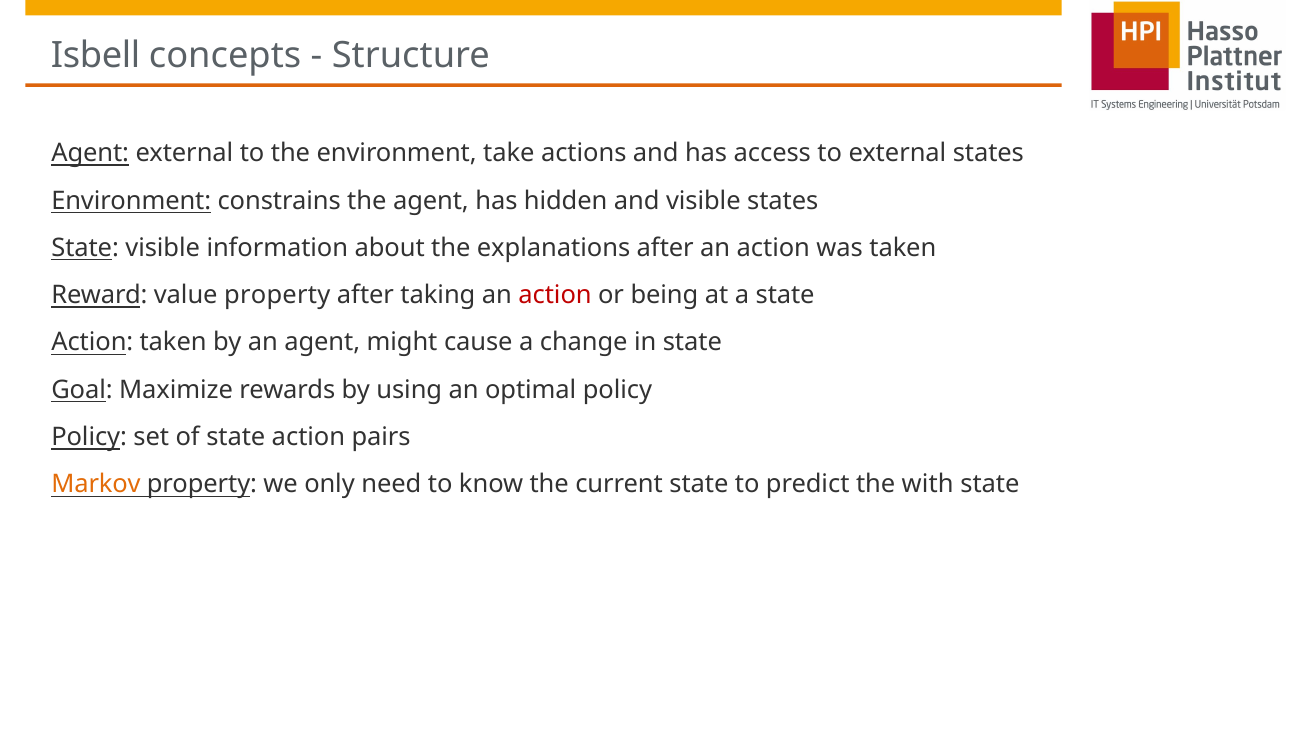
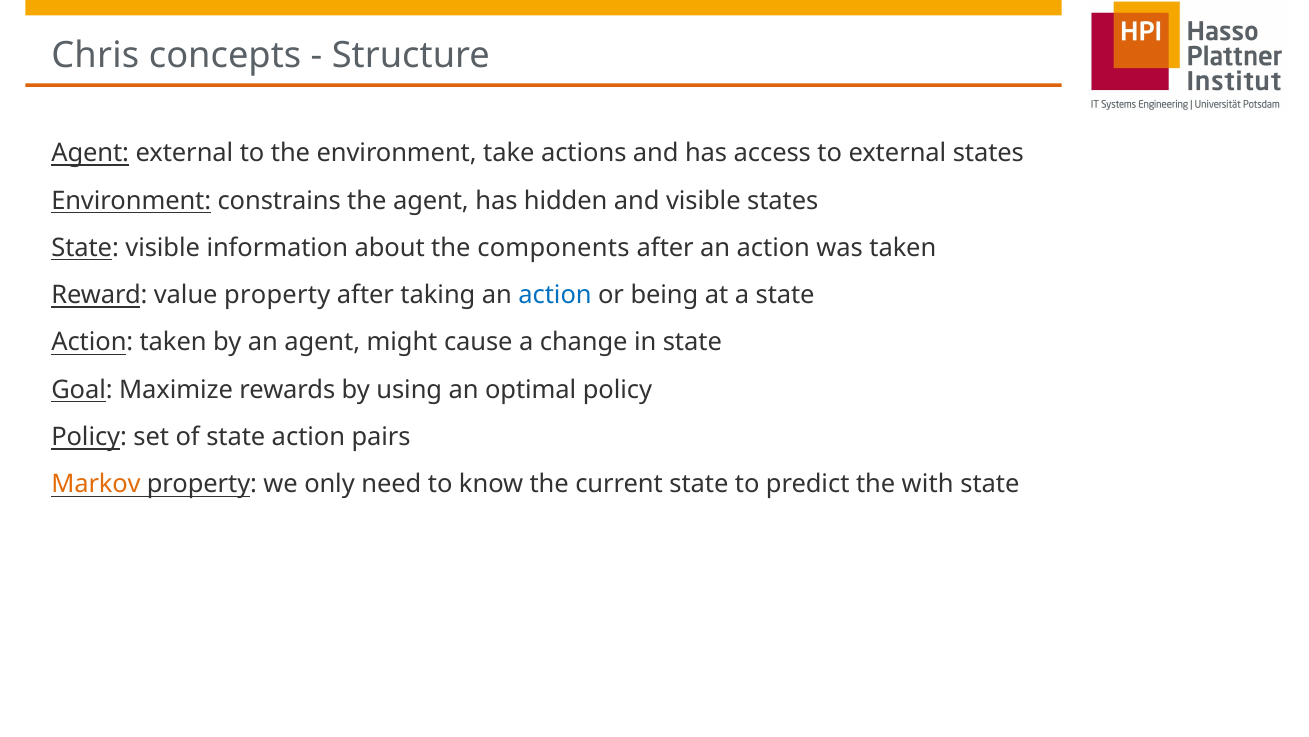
Isbell: Isbell -> Chris (95, 55)
explanations: explanations -> components (553, 248)
action colour: red -> blue (555, 295)
